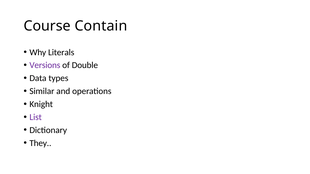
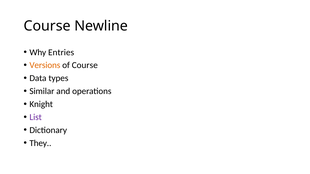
Contain: Contain -> Newline (101, 26)
Literals: Literals -> Entries (61, 52)
Versions colour: purple -> orange (45, 65)
of Double: Double -> Course (85, 65)
